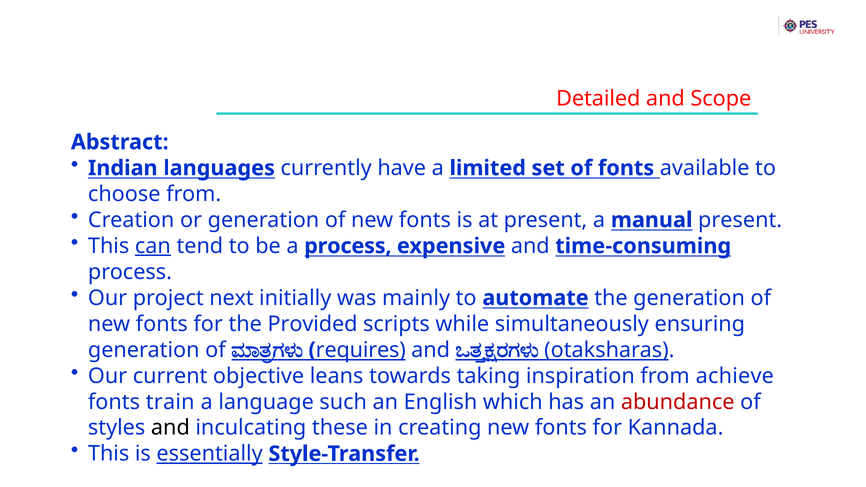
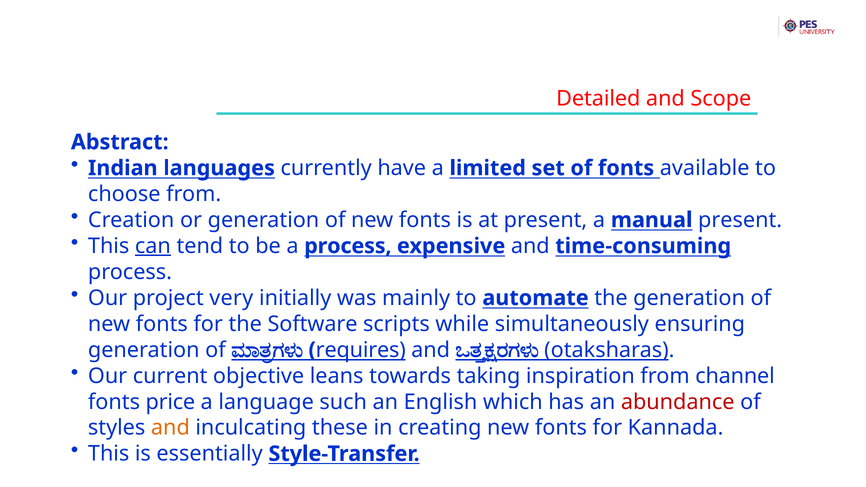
next: next -> very (231, 298)
Provided: Provided -> Software (313, 324)
achieve: achieve -> channel (735, 376)
train: train -> price (170, 402)
and colour: black -> orange (170, 428)
essentially underline: present -> none (210, 454)
